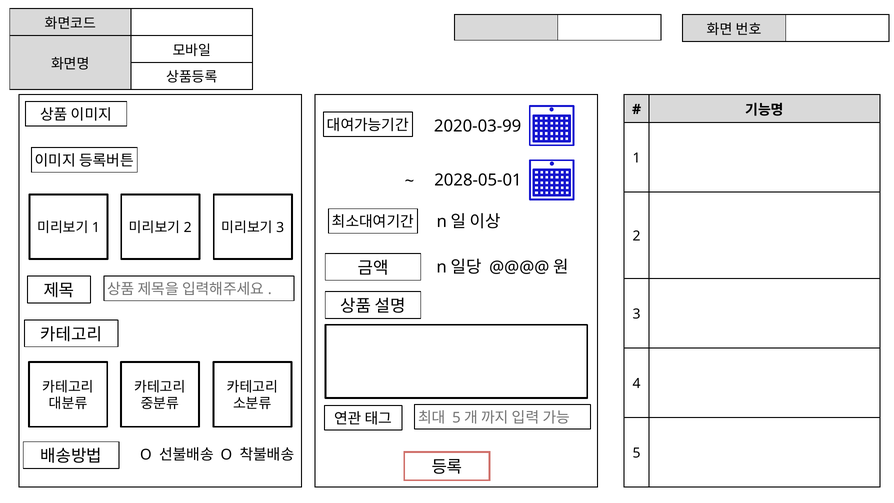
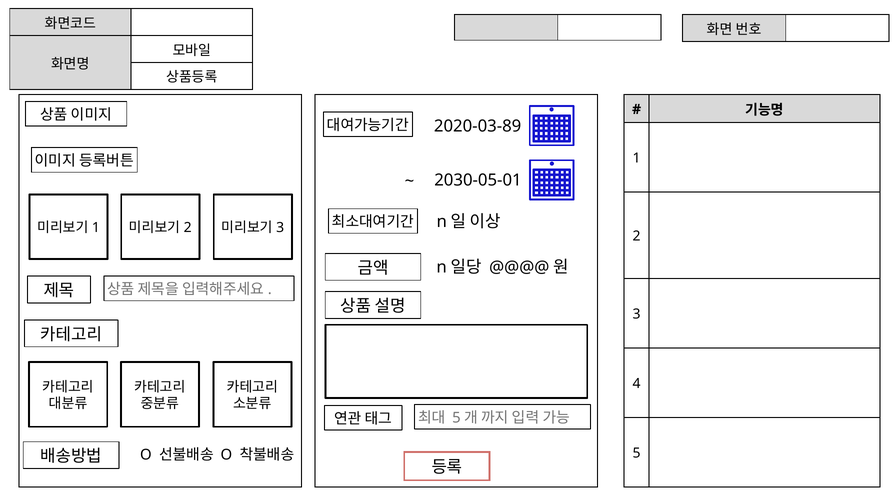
2020-03-99: 2020-03-99 -> 2020-03-89 (478, 126)
2028-05-01: 2028-05-01 -> 2030-05-01 (478, 180)
